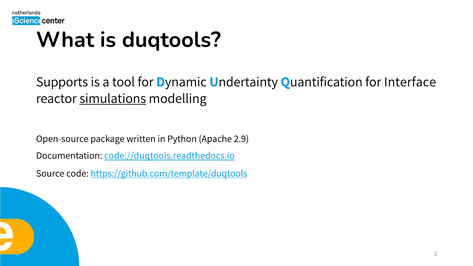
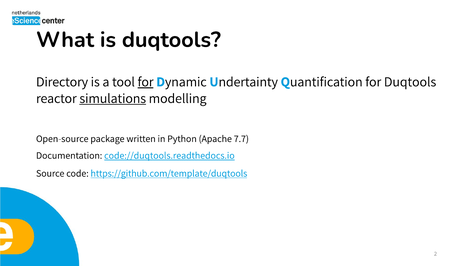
Supports: Supports -> Directory (62, 82)
for underline: none -> present (146, 82)
for Interface: Interface -> Duqtools (410, 82)
2.9: 2.9 -> 7.7 (241, 139)
